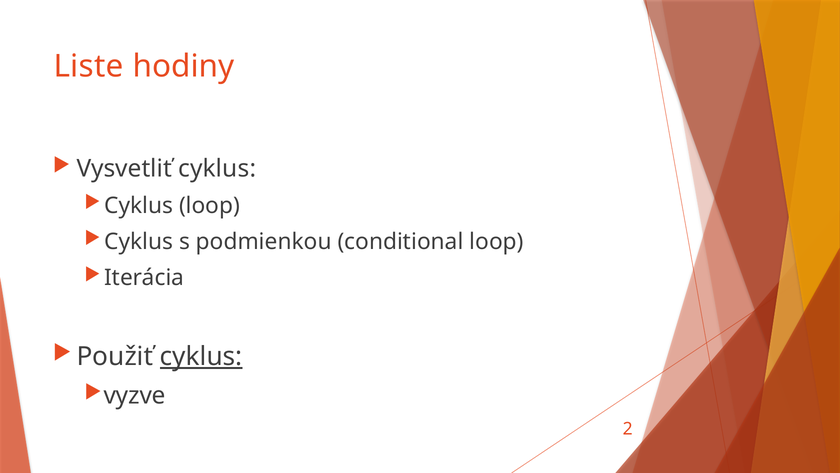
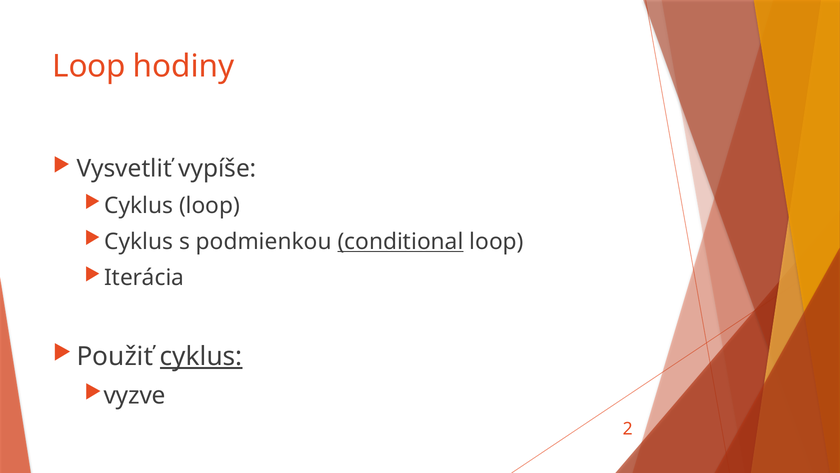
Liste: Liste -> Loop (89, 66)
Vysvetliť cyklus: cyklus -> vypíše (217, 168)
conditional underline: none -> present (401, 242)
